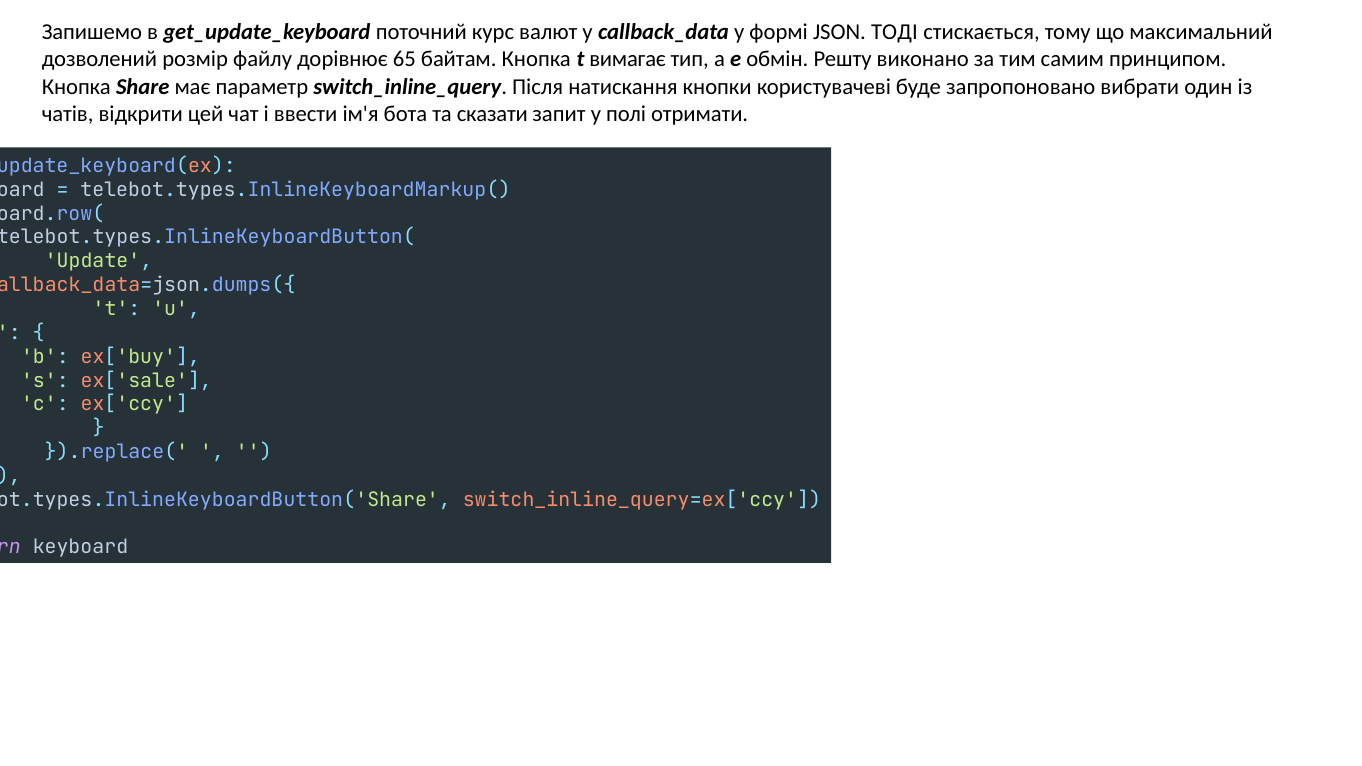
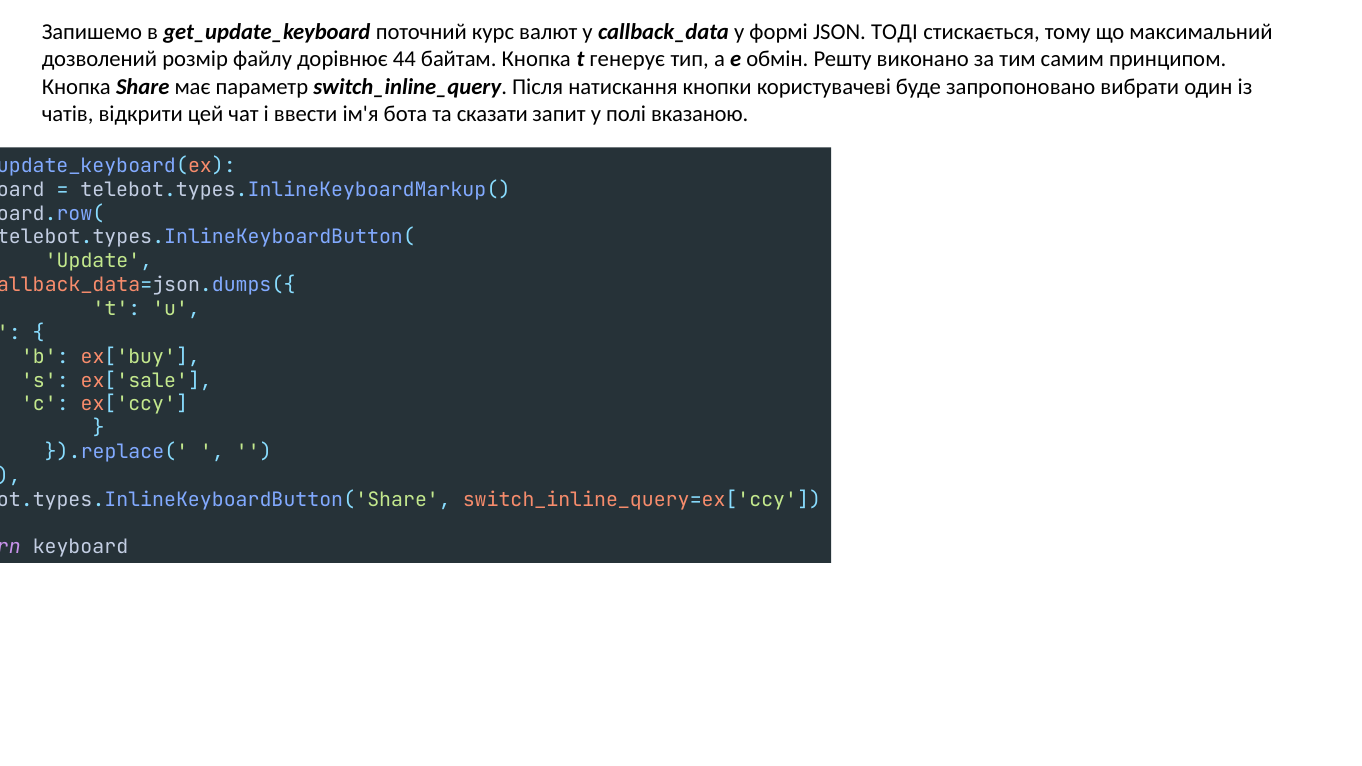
65: 65 -> 44 (404, 59)
вимагає: вимагає -> генерує (627, 59)
отримати: отримати -> вказаною (700, 114)
